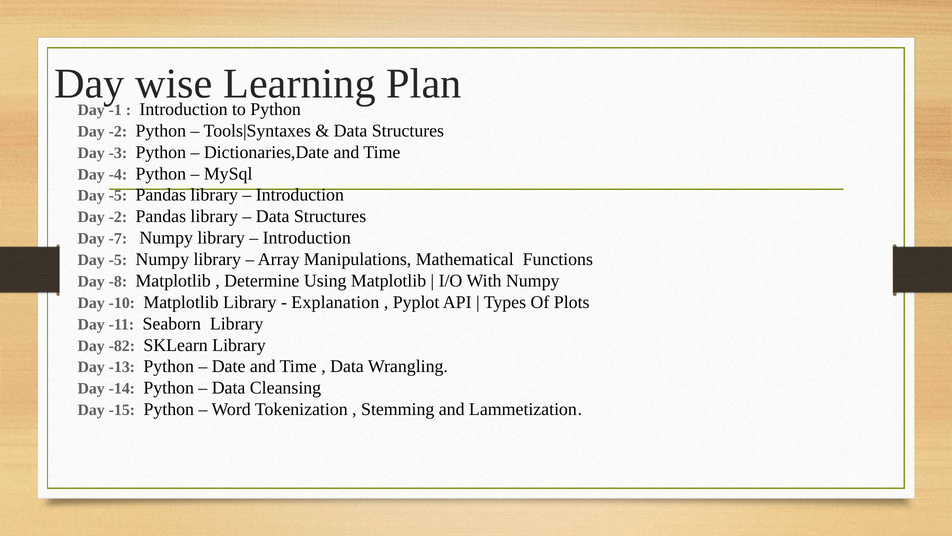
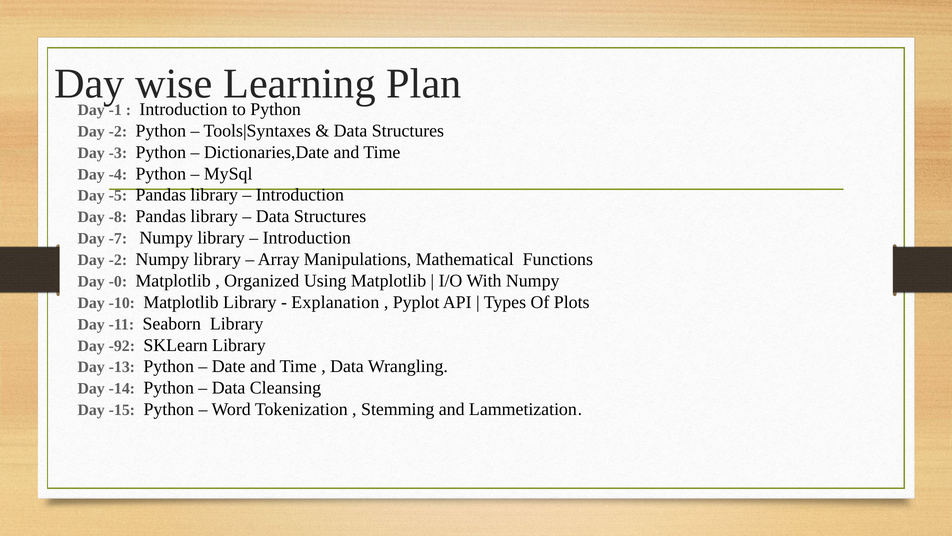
-2: -2 -> -8 (118, 217)
-5: -5 -> -2 (118, 260)
-8: -8 -> -0 (118, 281)
Determine: Determine -> Organized (262, 281)
-82: -82 -> -92 (122, 345)
